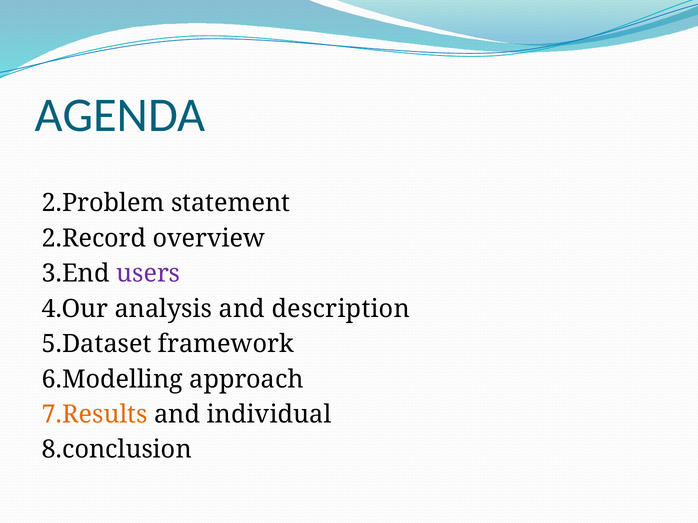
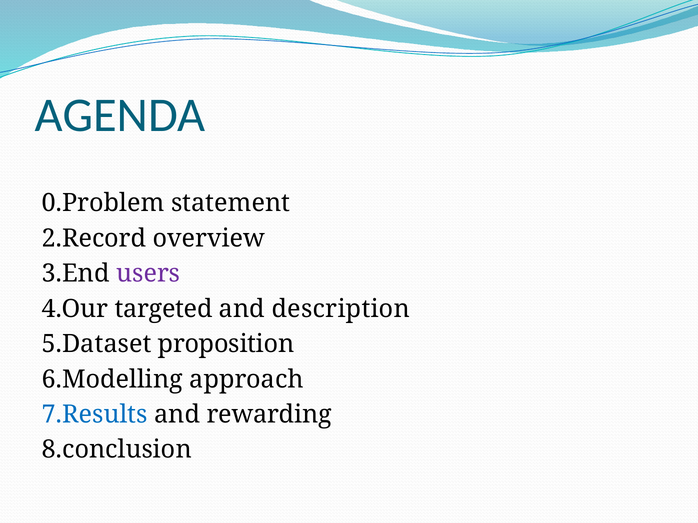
2.Problem: 2.Problem -> 0.Problem (103, 203)
analysis: analysis -> targeted (164, 309)
framework: framework -> proposition (226, 344)
7.Results colour: orange -> blue (95, 415)
individual: individual -> rewarding (269, 415)
